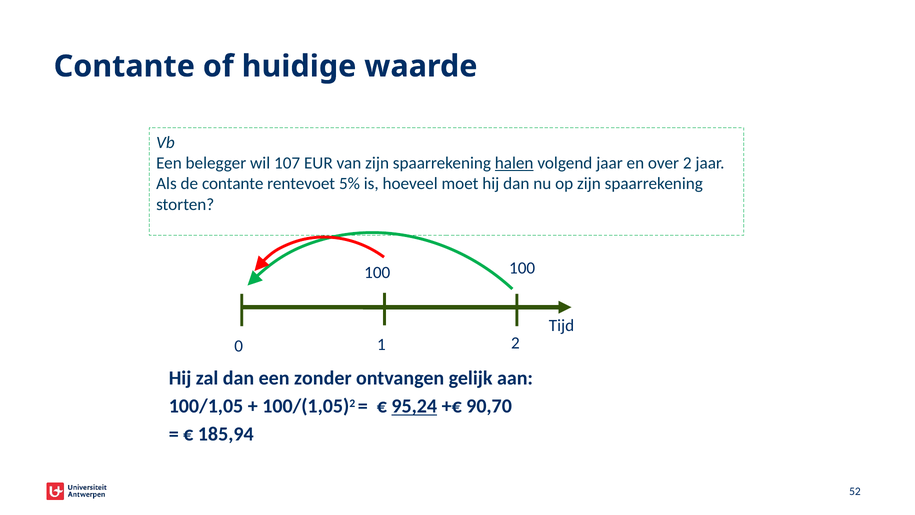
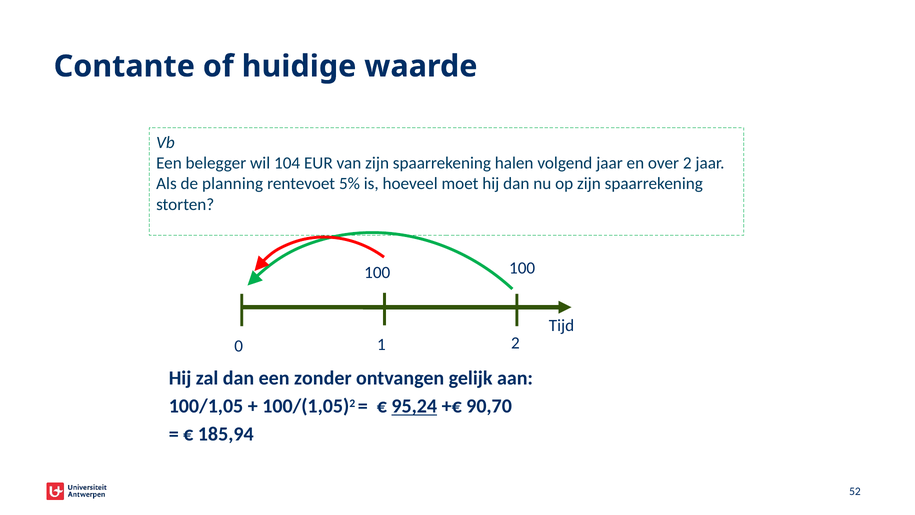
107: 107 -> 104 (287, 163)
halen underline: present -> none (514, 163)
de contante: contante -> planning (233, 184)
